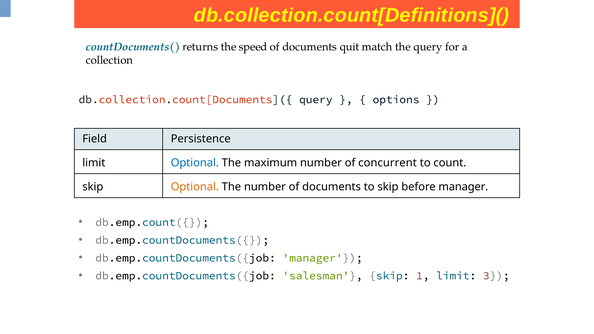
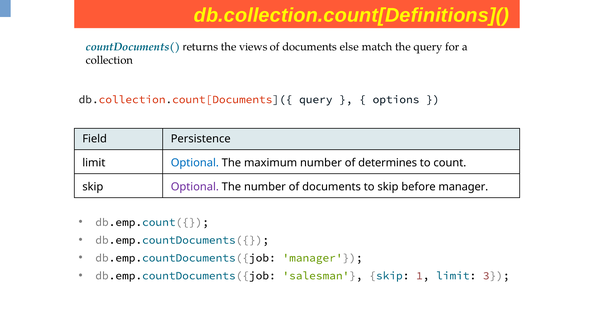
speed: speed -> views (253, 47)
quit: quit -> else (349, 47)
concurrent: concurrent -> determines (388, 163)
Optional colour: orange -> purple (195, 187)
